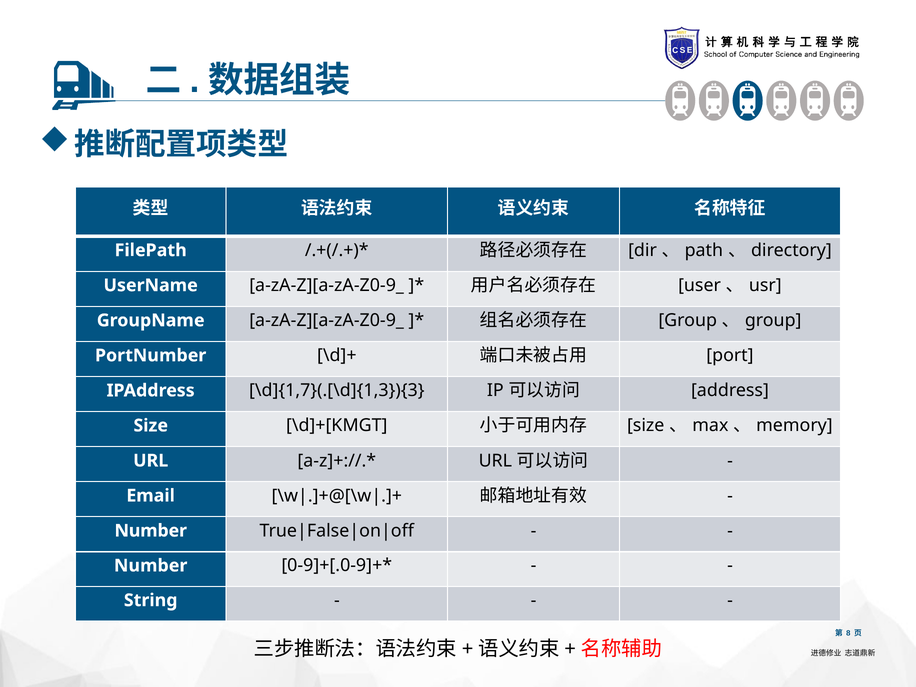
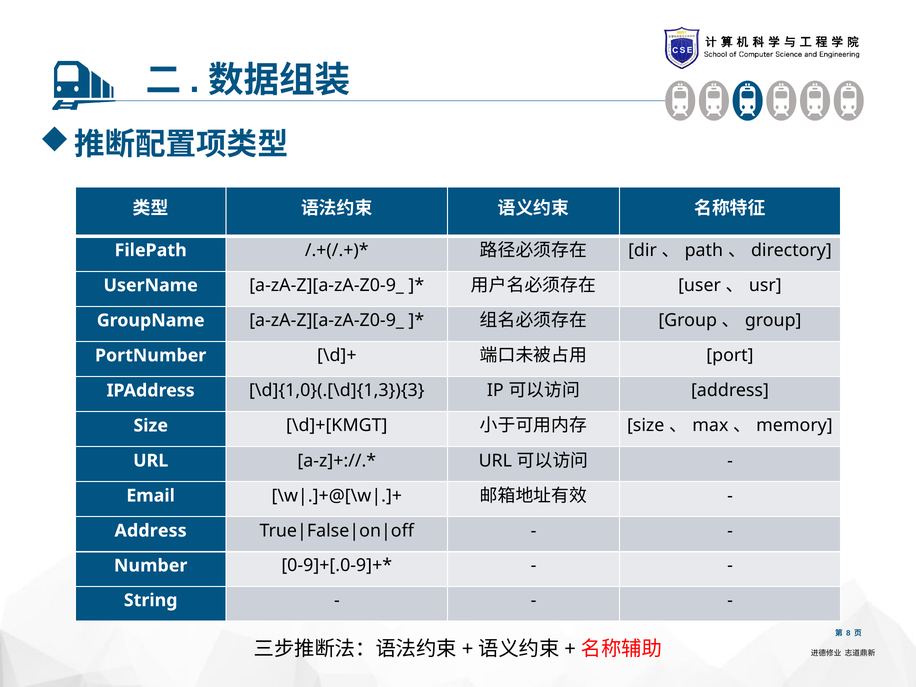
\d]{1,7}(.[\d]{1,3}){3: \d]{1,7}(.[\d]{1,3}){3 -> \d]{1,0}(.[\d]{1,3}){3 (337, 391)
Number: Number -> Address (151, 531)
